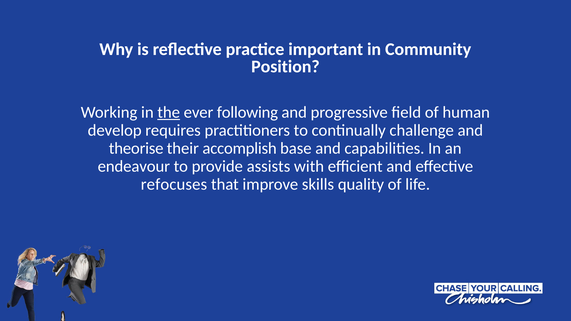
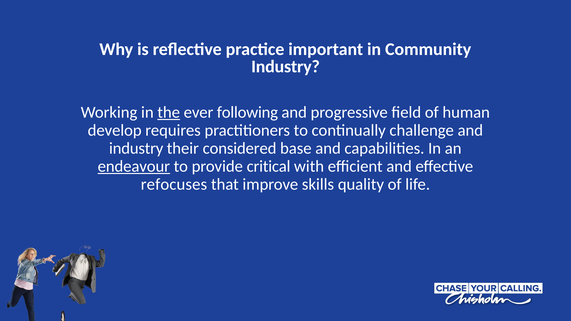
Position: Position -> Industry (286, 67)
theorise: theorise -> industry (136, 148)
accomplish: accomplish -> considered (240, 148)
endeavour underline: none -> present (134, 166)
assists: assists -> critical (269, 166)
